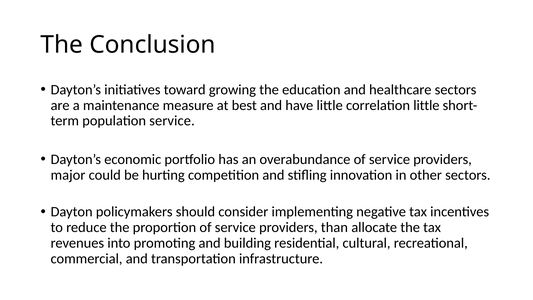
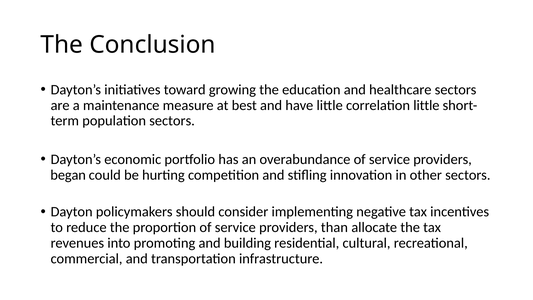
population service: service -> sectors (172, 121)
major: major -> began (68, 175)
